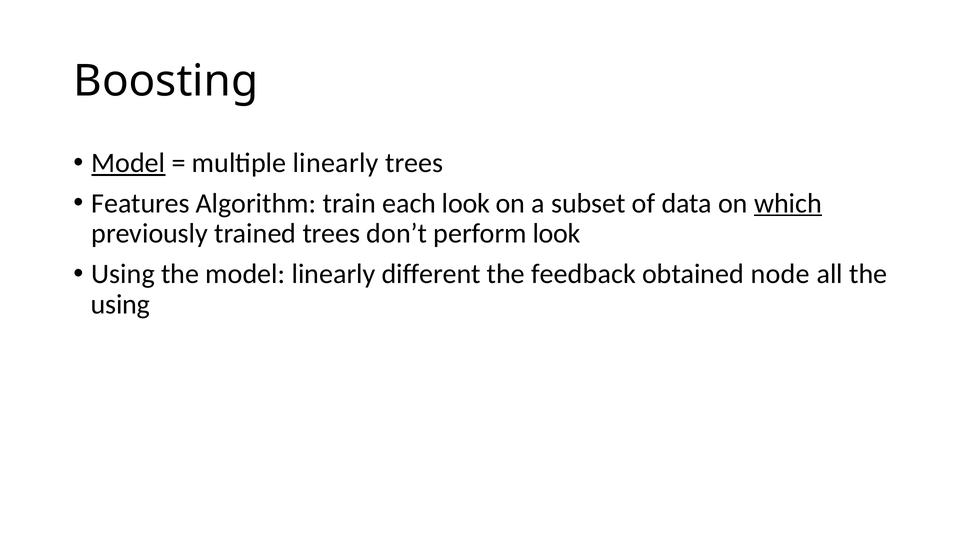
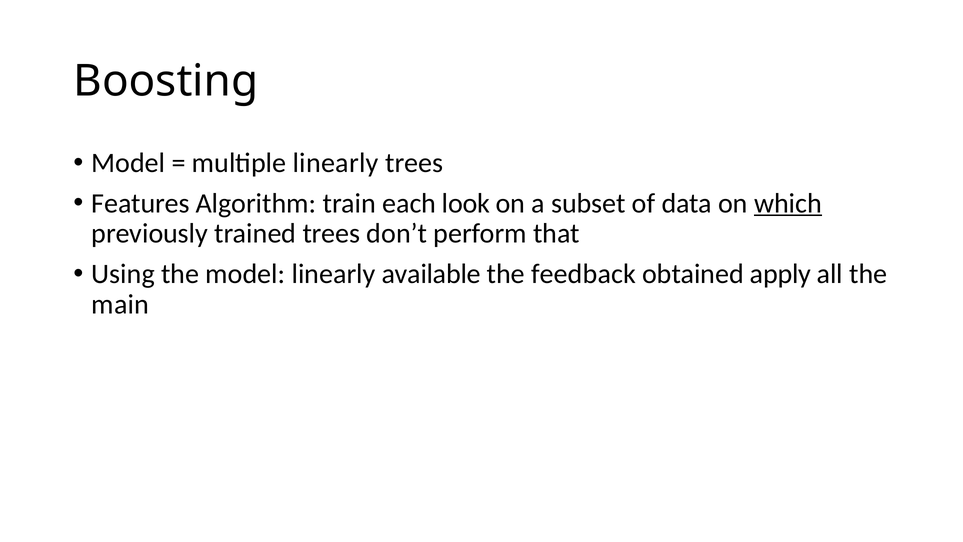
Model underline: present -> none (128, 163)
perform look: look -> that (557, 234)
different: different -> available (431, 274)
node: node -> apply (780, 274)
using: using -> main (120, 304)
